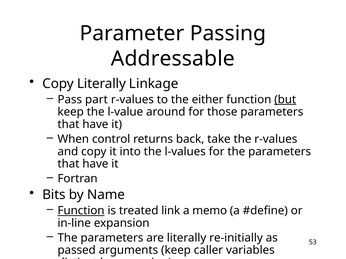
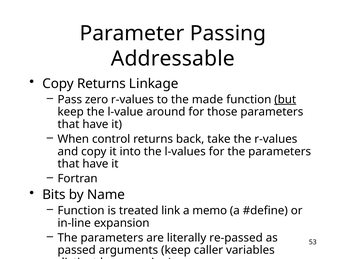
Copy Literally: Literally -> Returns (101, 84)
part: part -> zero (97, 100)
either: either -> made (208, 100)
Function underline: present -> none (81, 211)
re-initially: re-initially -> re-passed (236, 238)
